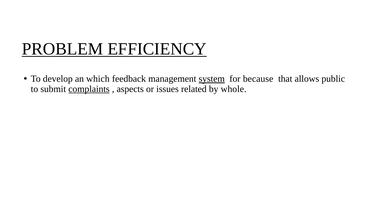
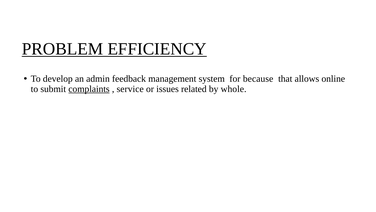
which: which -> admin (98, 79)
system underline: present -> none (212, 79)
public: public -> online (333, 79)
aspects: aspects -> service (130, 89)
